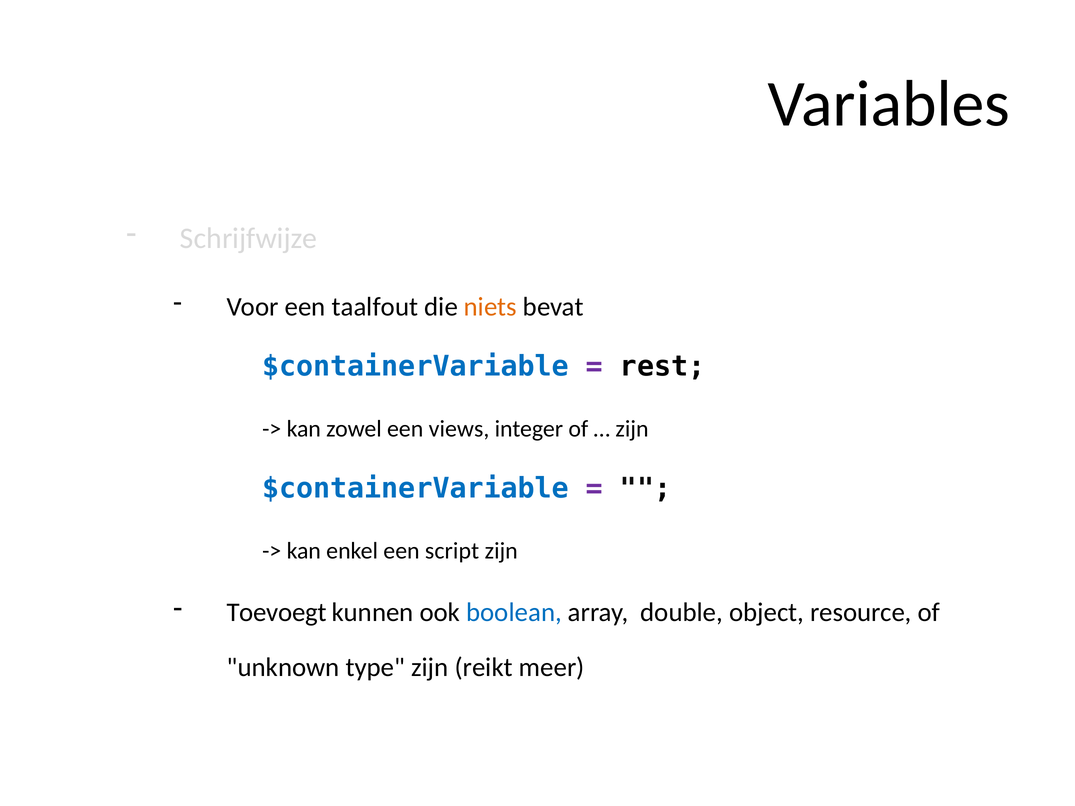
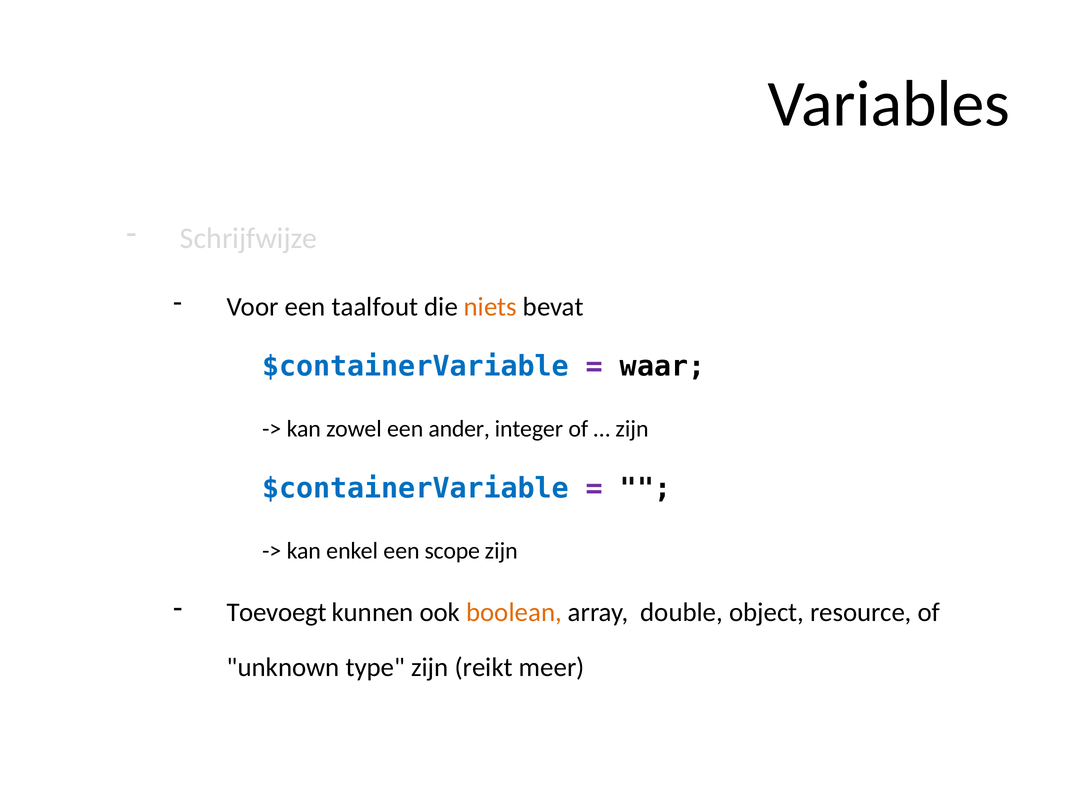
rest: rest -> waar (663, 367)
views: views -> ander (459, 429)
script: script -> scope (452, 551)
boolean colour: blue -> orange (514, 613)
